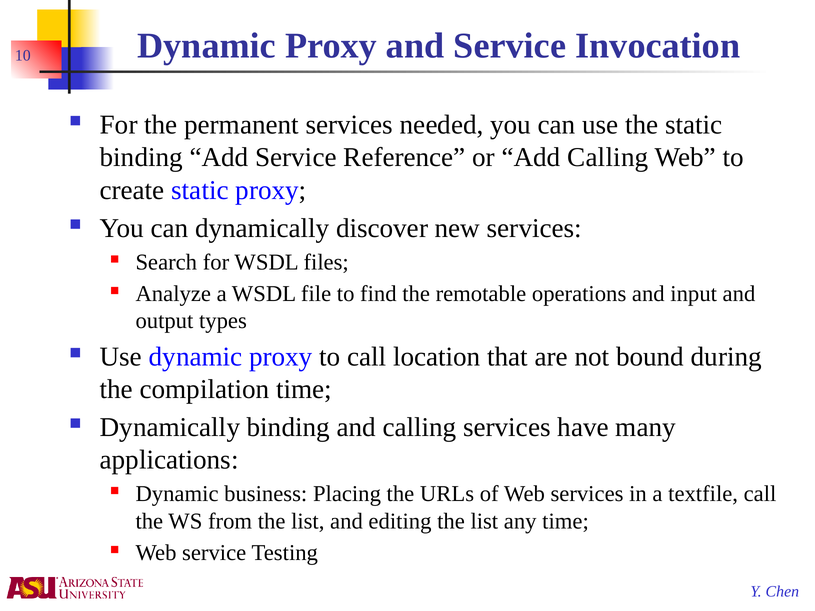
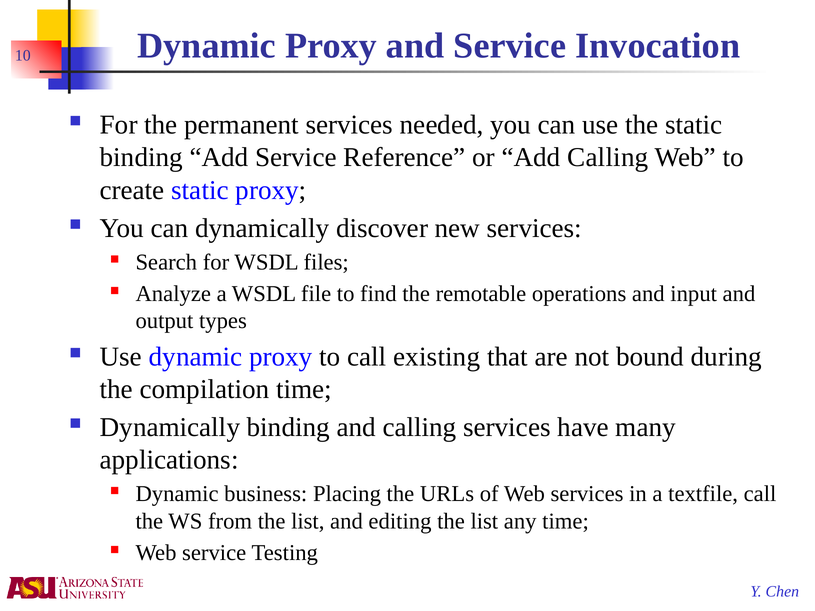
location: location -> existing (437, 357)
